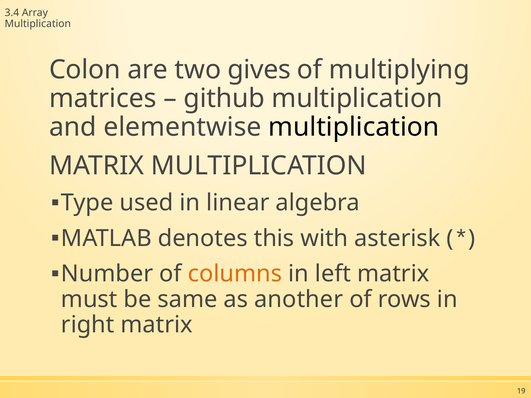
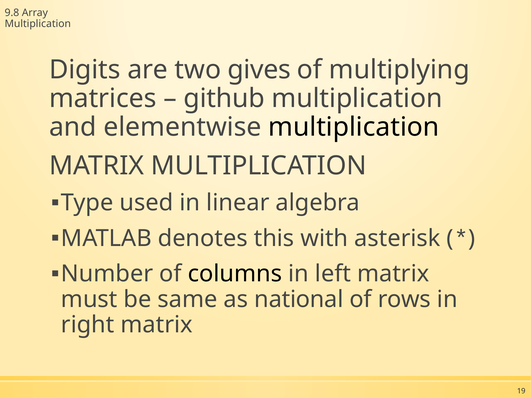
3.4: 3.4 -> 9.8 (12, 13)
Colon: Colon -> Digits (85, 70)
columns colour: orange -> black (235, 274)
another: another -> national (299, 299)
